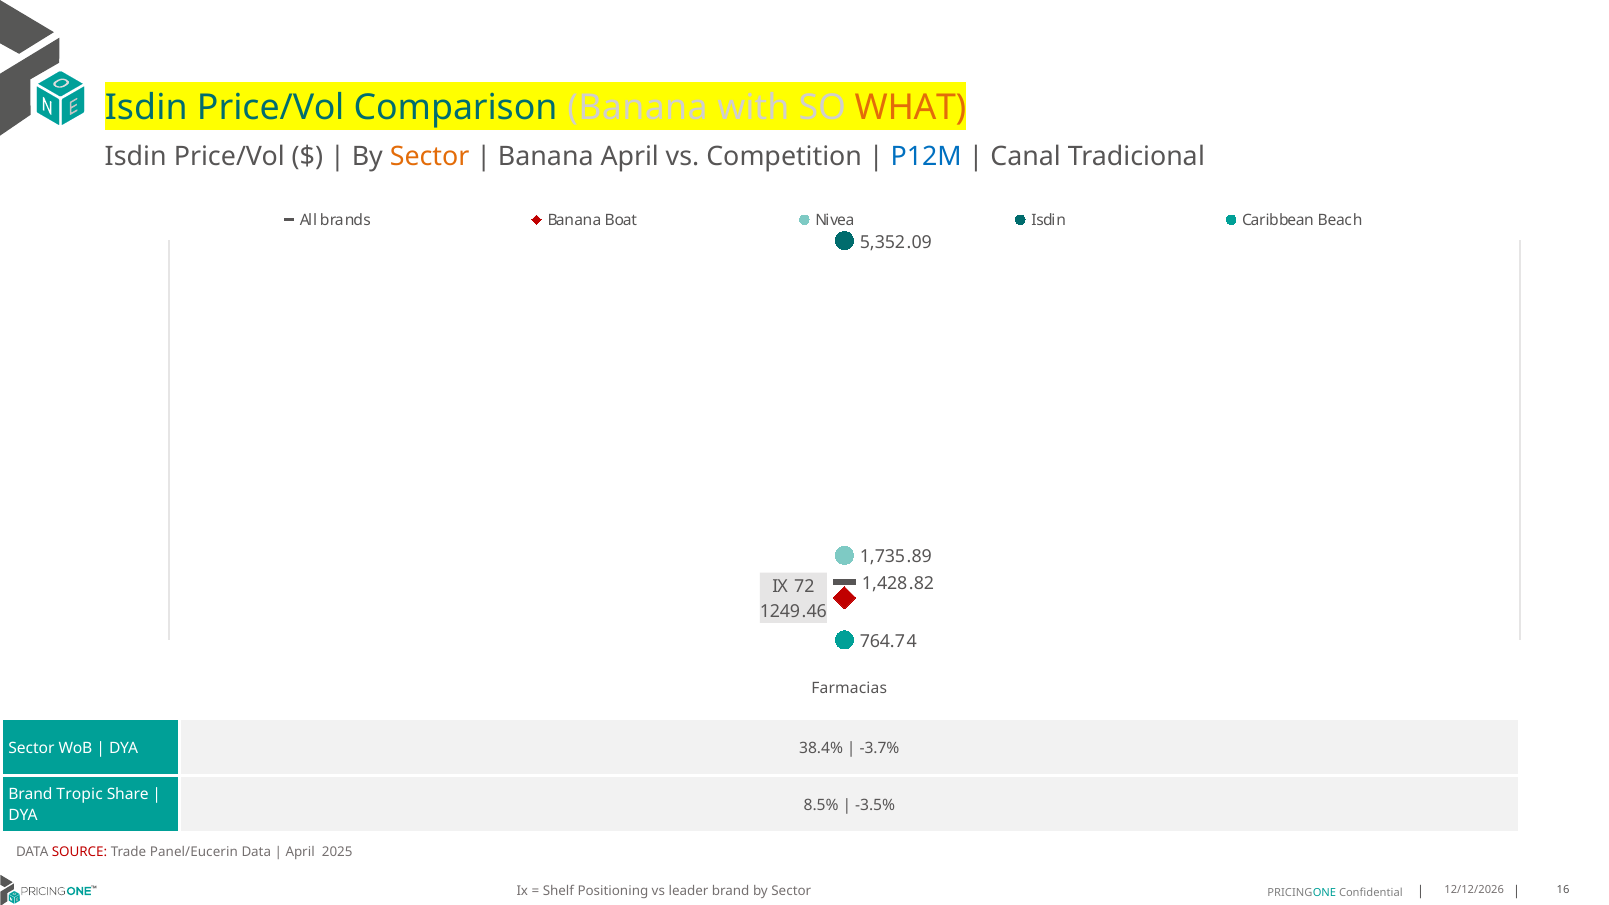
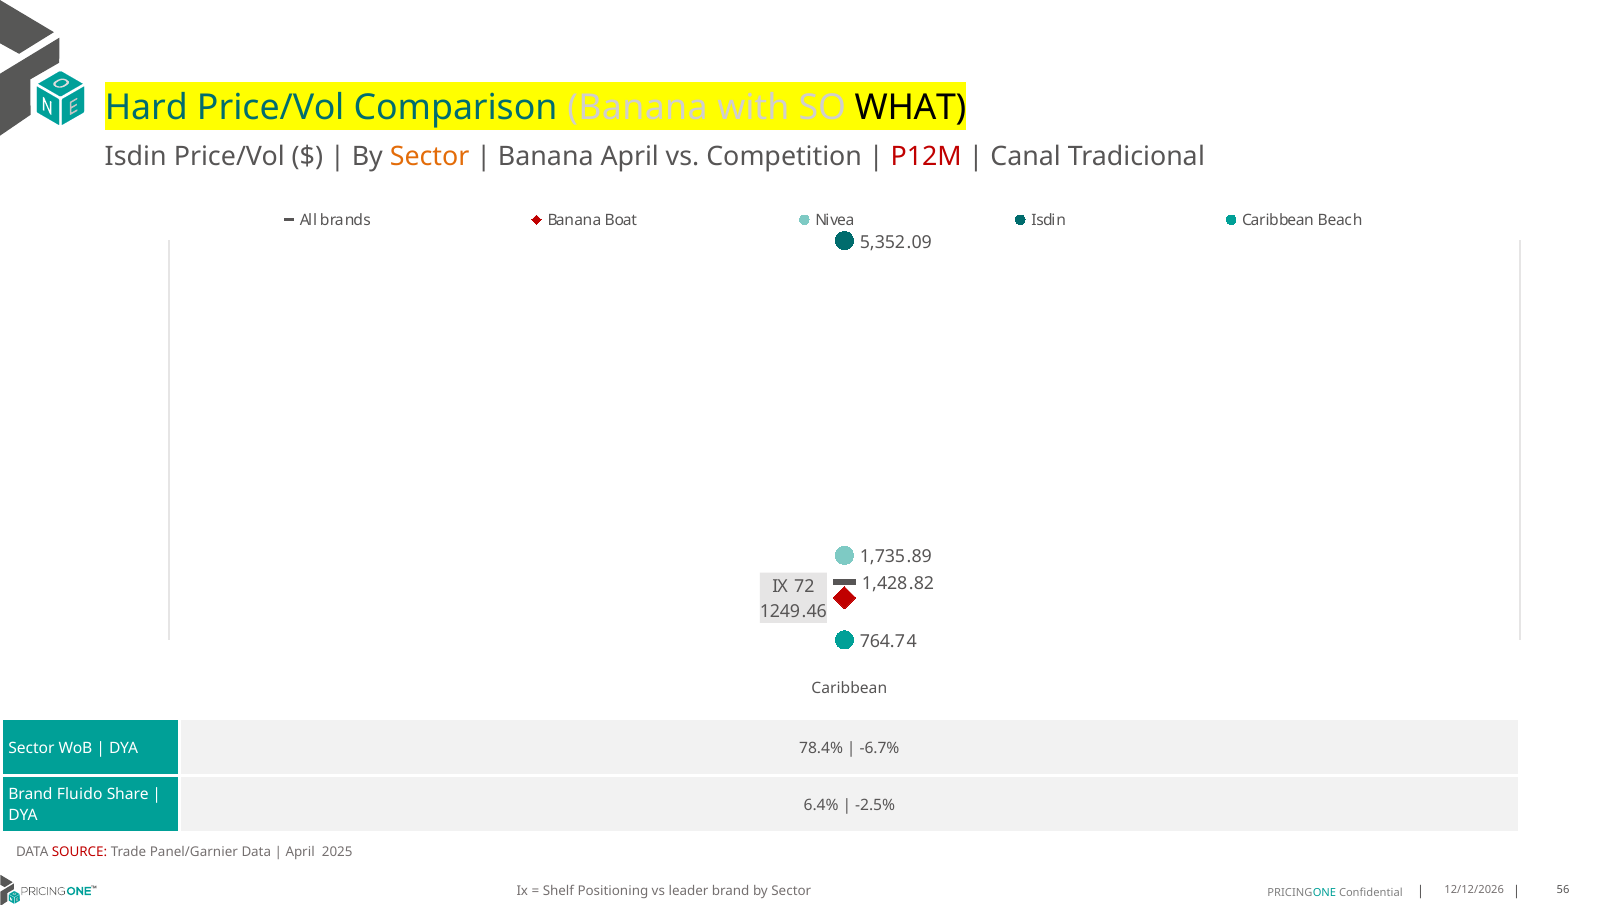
Isdin: Isdin -> Hard (146, 108)
WHAT colour: orange -> black (911, 108)
P12M colour: blue -> red (926, 157)
Farmacias: Farmacias -> Caribbean (849, 689)
38.4%: 38.4% -> 78.4% (821, 748)
-3.7%: -3.7% -> -6.7% (879, 748)
Tropic: Tropic -> Fluido (80, 794)
8.5%: 8.5% -> 6.4% (821, 805)
-3.5%: -3.5% -> -2.5% (875, 805)
Panel/Eucerin: Panel/Eucerin -> Panel/Garnier (194, 852)
16: 16 -> 56 (1563, 890)
